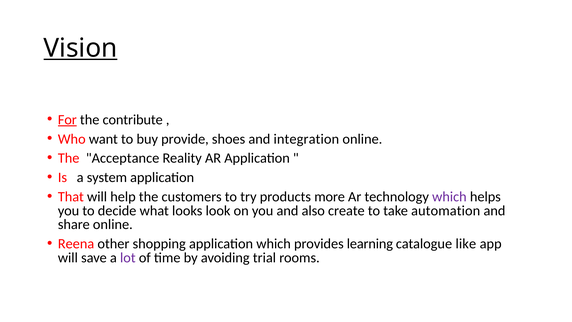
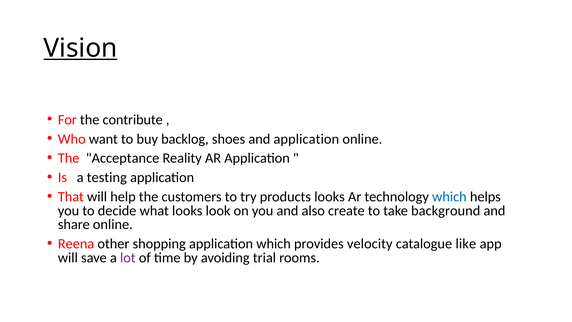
For underline: present -> none (67, 120)
provide: provide -> backlog (185, 139)
and integration: integration -> application (306, 139)
system: system -> testing (107, 177)
products more: more -> looks (330, 197)
which colour: purple -> blue (449, 197)
automation: automation -> background (446, 211)
learning: learning -> velocity (370, 244)
